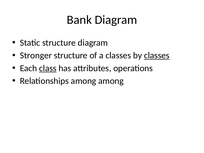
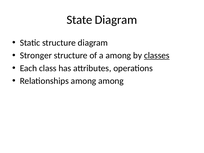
Bank: Bank -> State (79, 20)
a classes: classes -> among (118, 55)
class underline: present -> none (48, 68)
